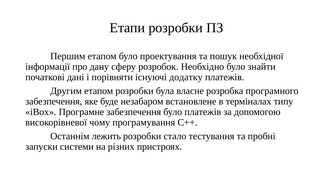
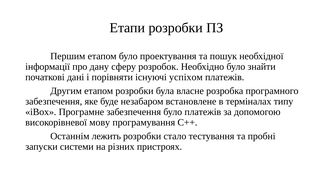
додатку: додатку -> успіхом (186, 77)
чому: чому -> мову (100, 123)
